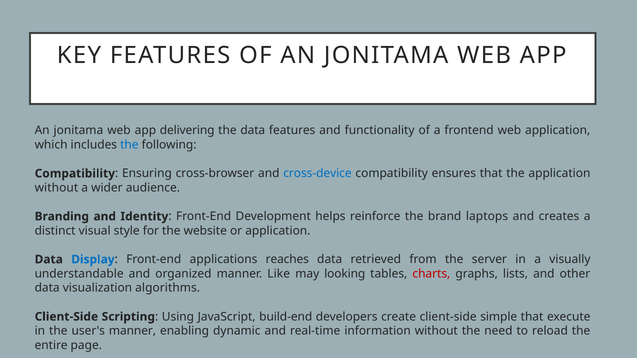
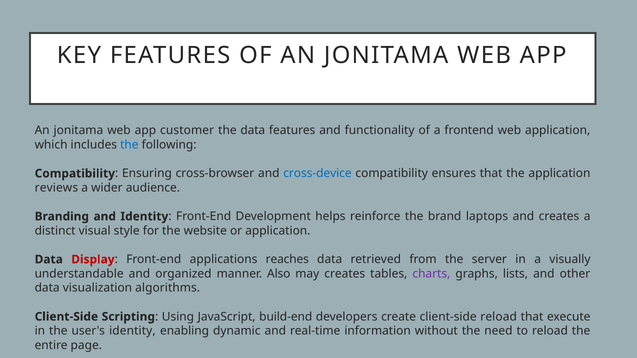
delivering: delivering -> customer (187, 131)
without: without -> reviews (56, 188)
Display colour: blue -> red (93, 260)
Like: Like -> Also (279, 274)
may looking: looking -> creates (345, 274)
charts colour: red -> purple (431, 274)
client-side simple: simple -> reload (499, 317)
user's manner: manner -> identity (132, 331)
